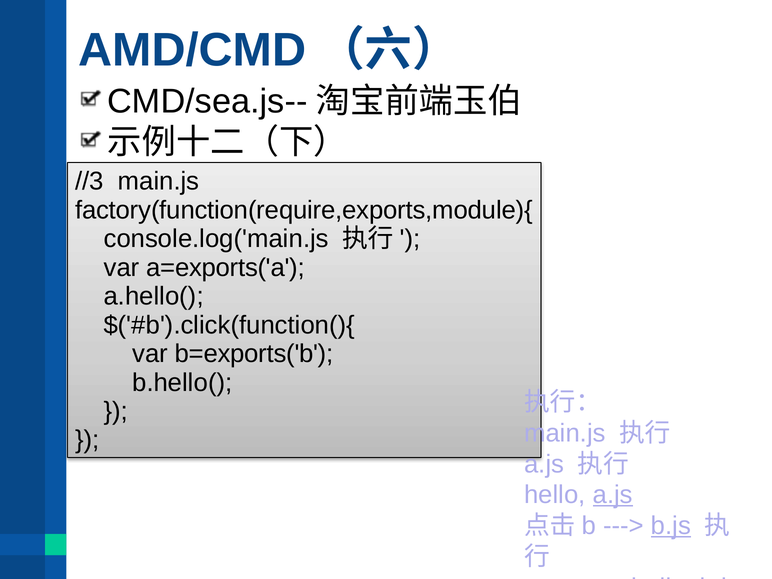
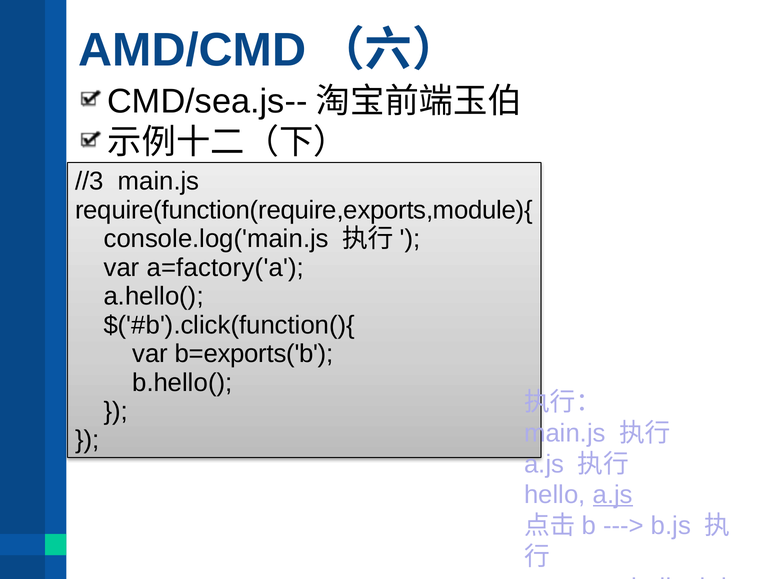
factory(function(require,exports,module){: factory(function(require,exports,module){ -> require(function(require,exports,module){ (304, 210)
a=exports('a: a=exports('a -> a=factory('a (225, 268)
b.js underline: present -> none (671, 526)
